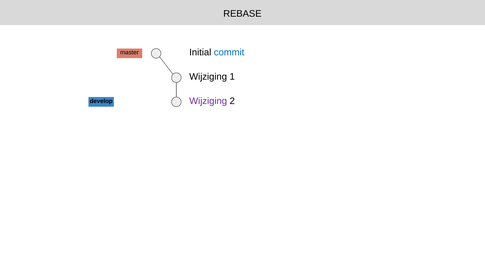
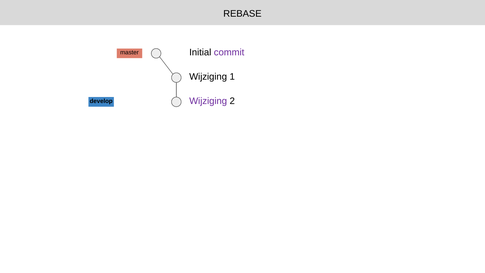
commit colour: blue -> purple (229, 52)
